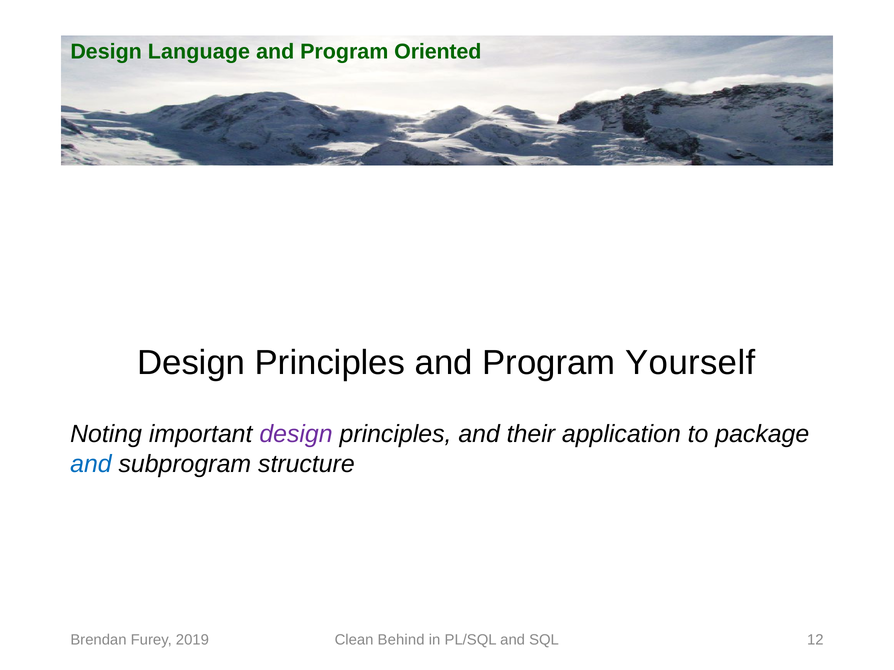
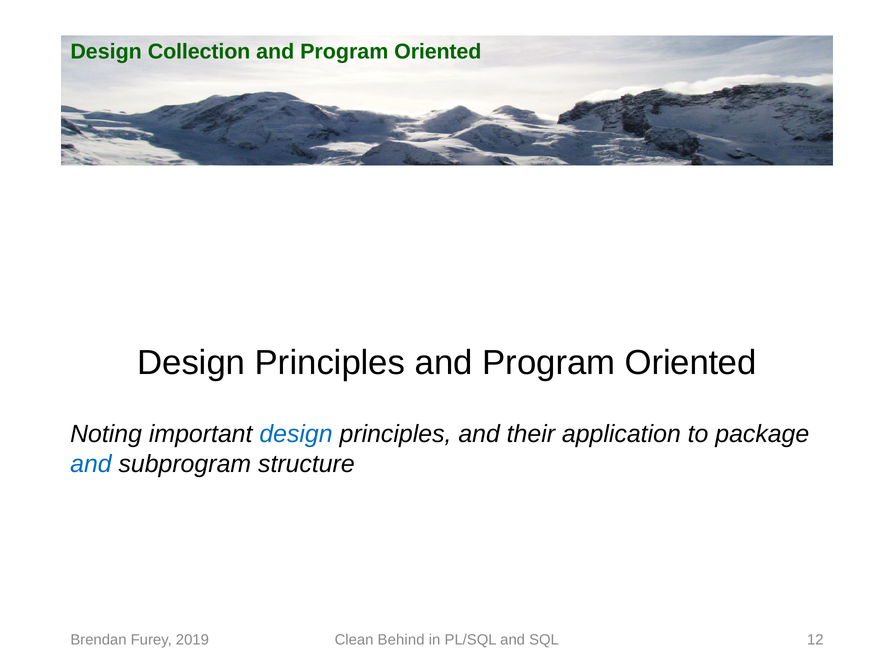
Language: Language -> Collection (199, 52)
Principles and Program Yourself: Yourself -> Oriented (691, 363)
design colour: purple -> blue (296, 435)
